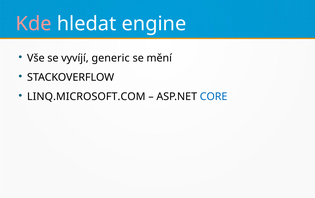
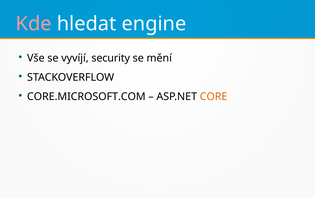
generic: generic -> security (111, 58)
LINQ.MICROSOFT.COM: LINQ.MICROSOFT.COM -> CORE.MICROSOFT.COM (86, 97)
CORE colour: blue -> orange (214, 97)
